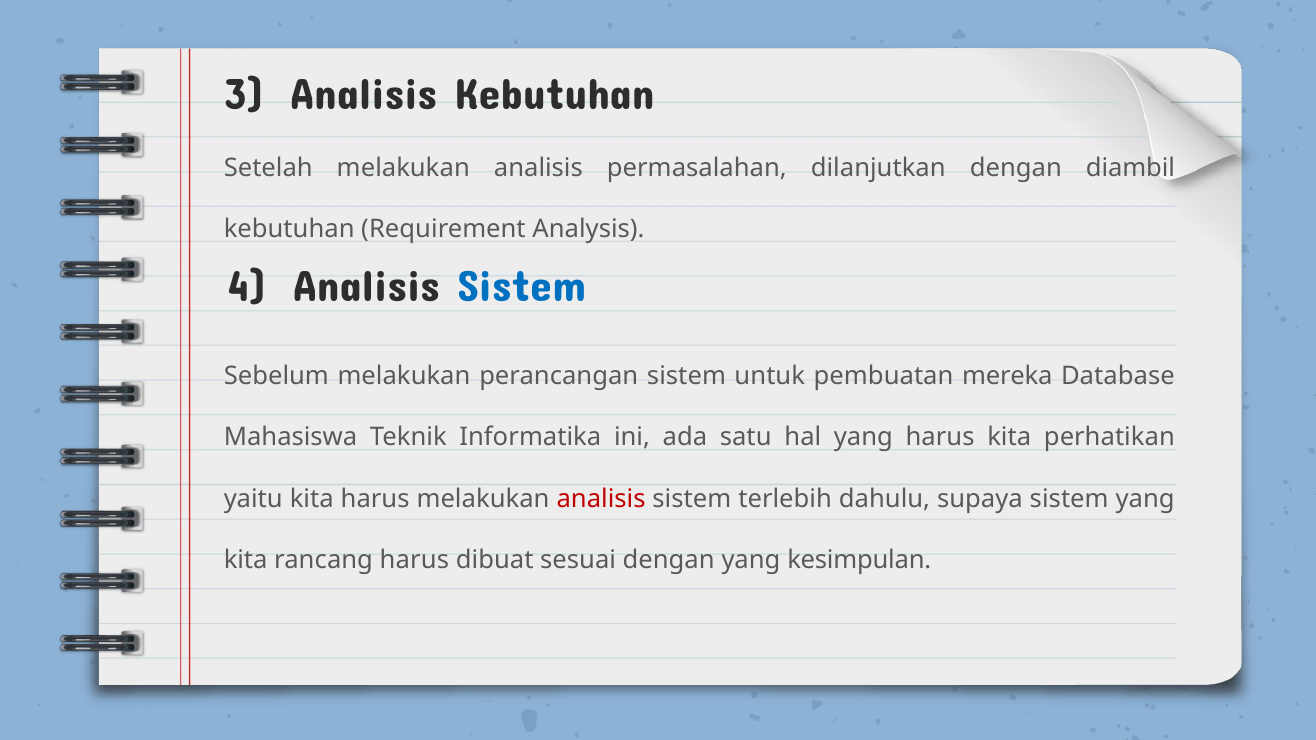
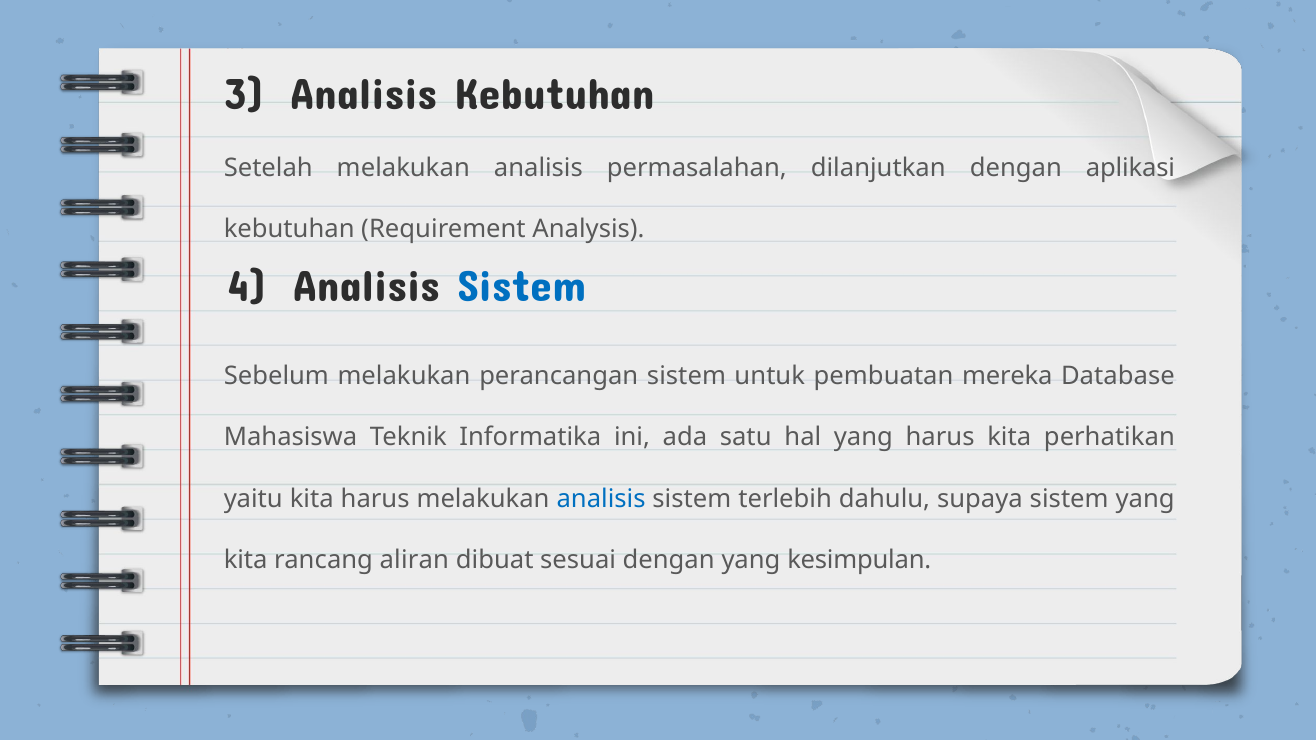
diambil: diambil -> aplikasi (1130, 168)
analisis colour: red -> blue (601, 499)
rancang harus: harus -> aliran (414, 561)
